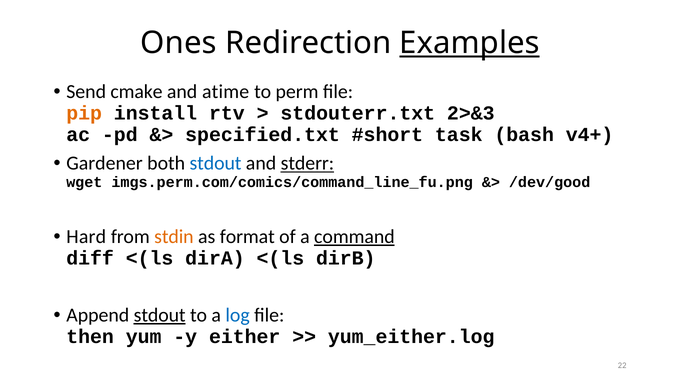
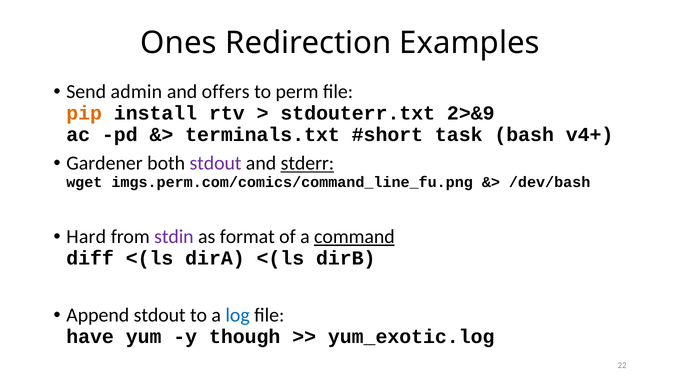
Examples underline: present -> none (470, 43)
cmake: cmake -> admin (136, 92)
atime: atime -> offers (226, 92)
2>&3: 2>&3 -> 2>&9 (471, 113)
specified.txt: specified.txt -> terminals.txt (263, 135)
stdout colour: blue -> purple (216, 163)
/dev/good: /dev/good -> /dev/bash (550, 182)
stdin colour: orange -> purple (174, 236)
stdout underline: present -> none (160, 315)
then: then -> have (90, 336)
either: either -> though (245, 336)
yum_either.log: yum_either.log -> yum_exotic.log (411, 336)
